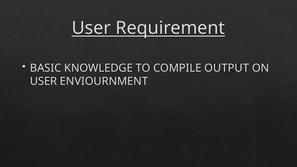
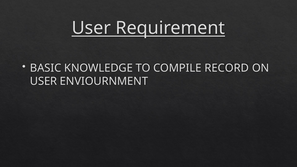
OUTPUT: OUTPUT -> RECORD (227, 68)
